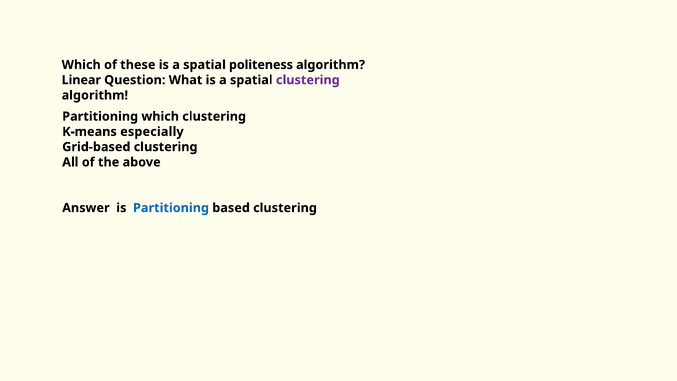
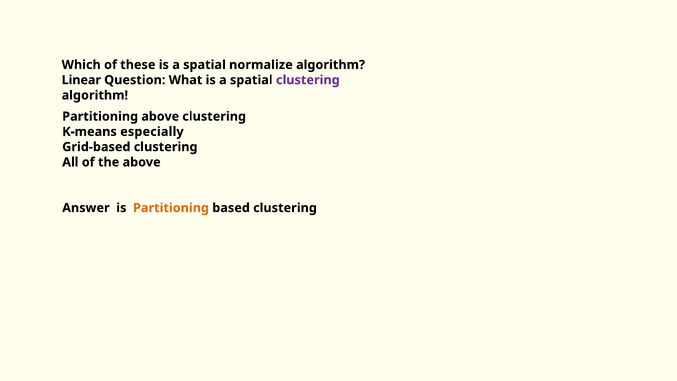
politeness: politeness -> normalize (261, 65)
Partitioning which: which -> above (160, 116)
Partitioning colour: blue -> orange (171, 208)
